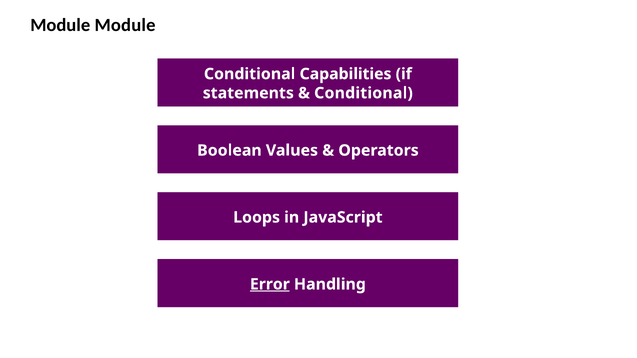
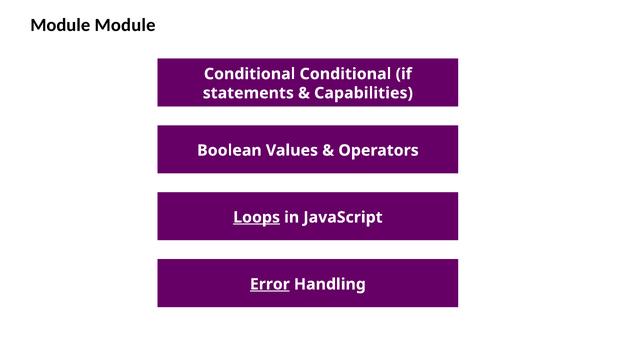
Conditional Capabilities: Capabilities -> Conditional (345, 74)
Conditional: Conditional -> Capabilities (364, 93)
Loops underline: none -> present (257, 218)
